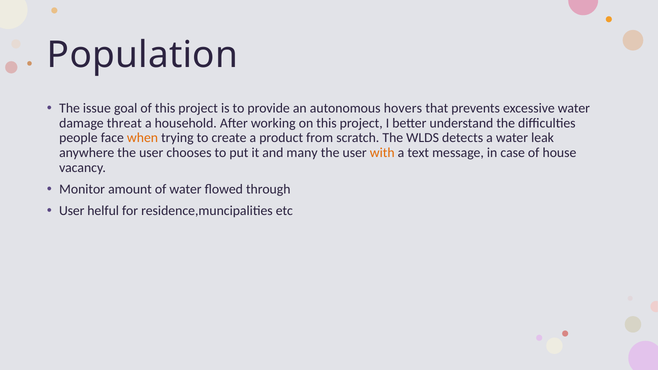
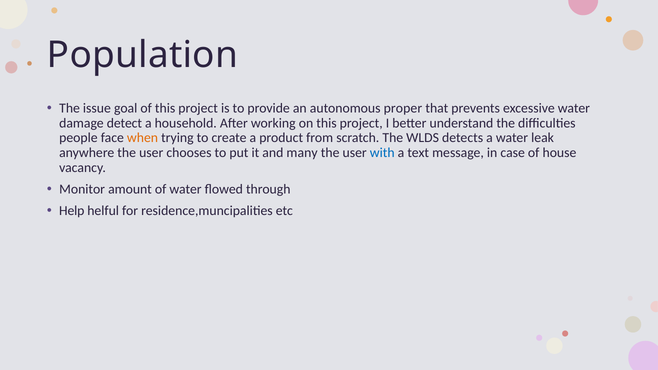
hovers: hovers -> proper (403, 108)
threat: threat -> detect (124, 123)
with colour: orange -> blue (382, 153)
User: User -> Help (72, 211)
